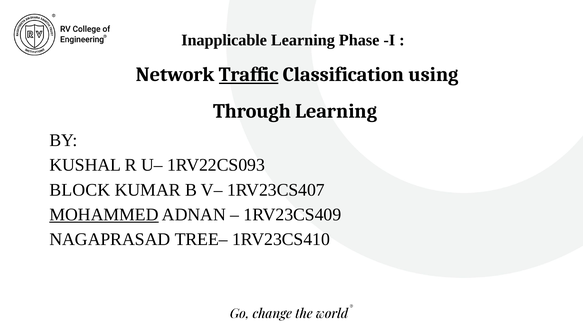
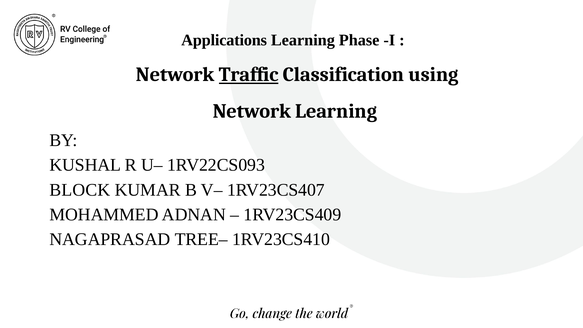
Inapplicable: Inapplicable -> Applications (224, 40)
Through: Through -> Network (252, 111)
MOHAMMED underline: present -> none (104, 215)
